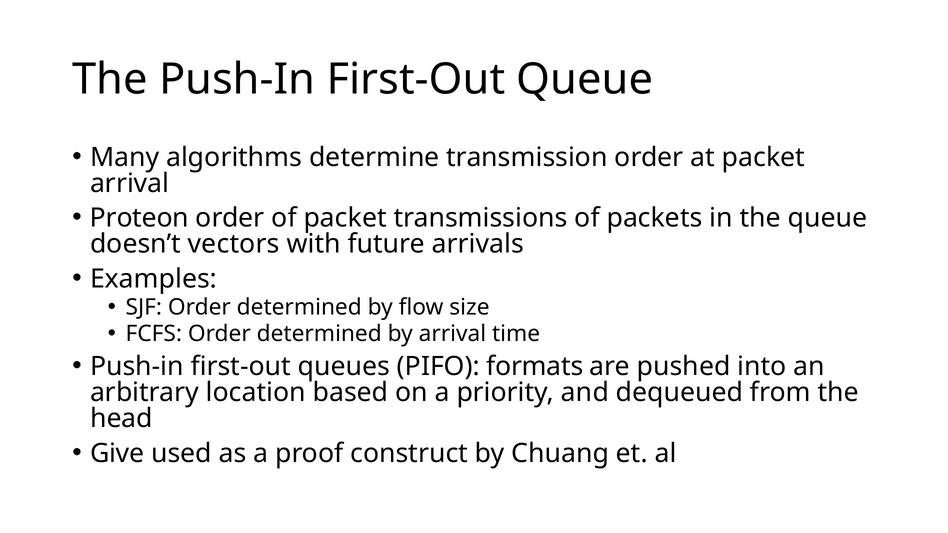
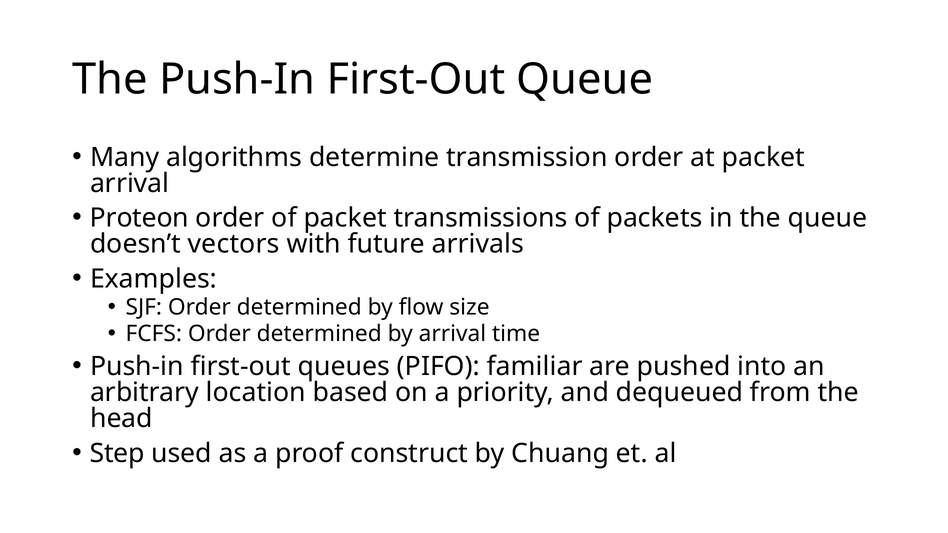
formats: formats -> familiar (535, 367)
Give: Give -> Step (117, 453)
